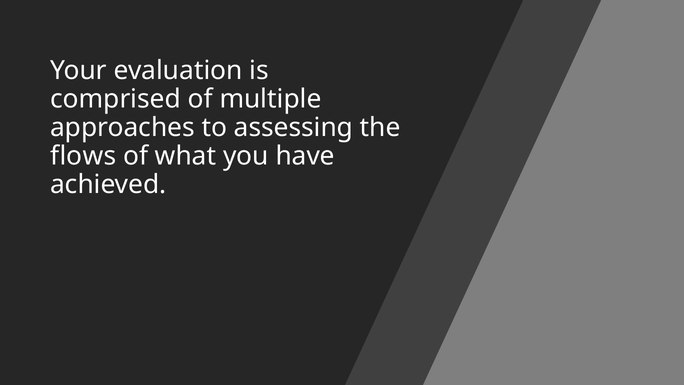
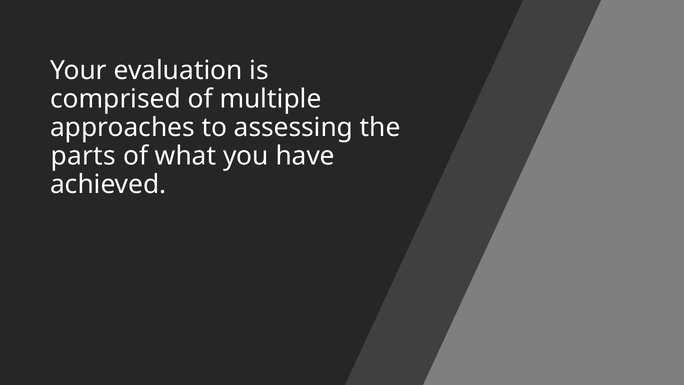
flows: flows -> parts (83, 156)
